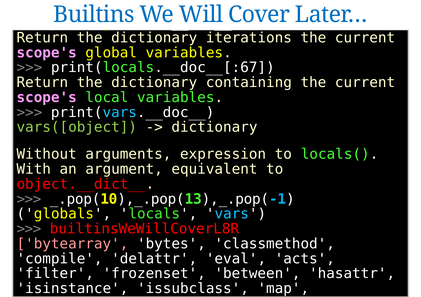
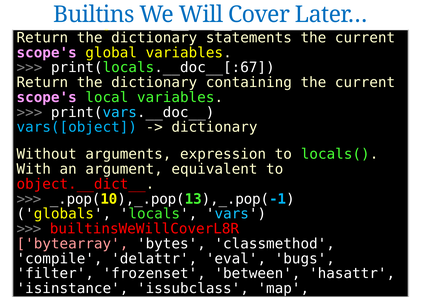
iterations: iterations -> statements (249, 38)
vars([object colour: light green -> light blue (77, 127)
acts: acts -> bugs (305, 258)
